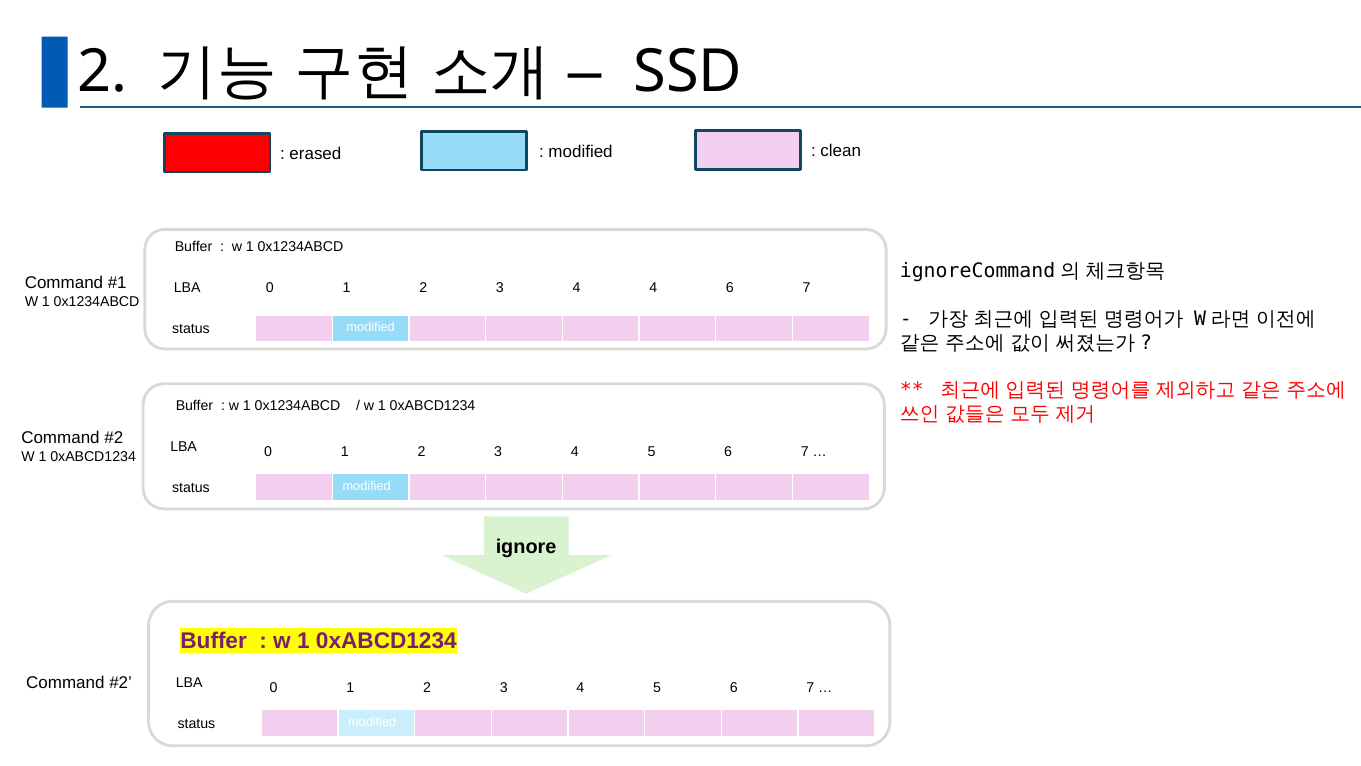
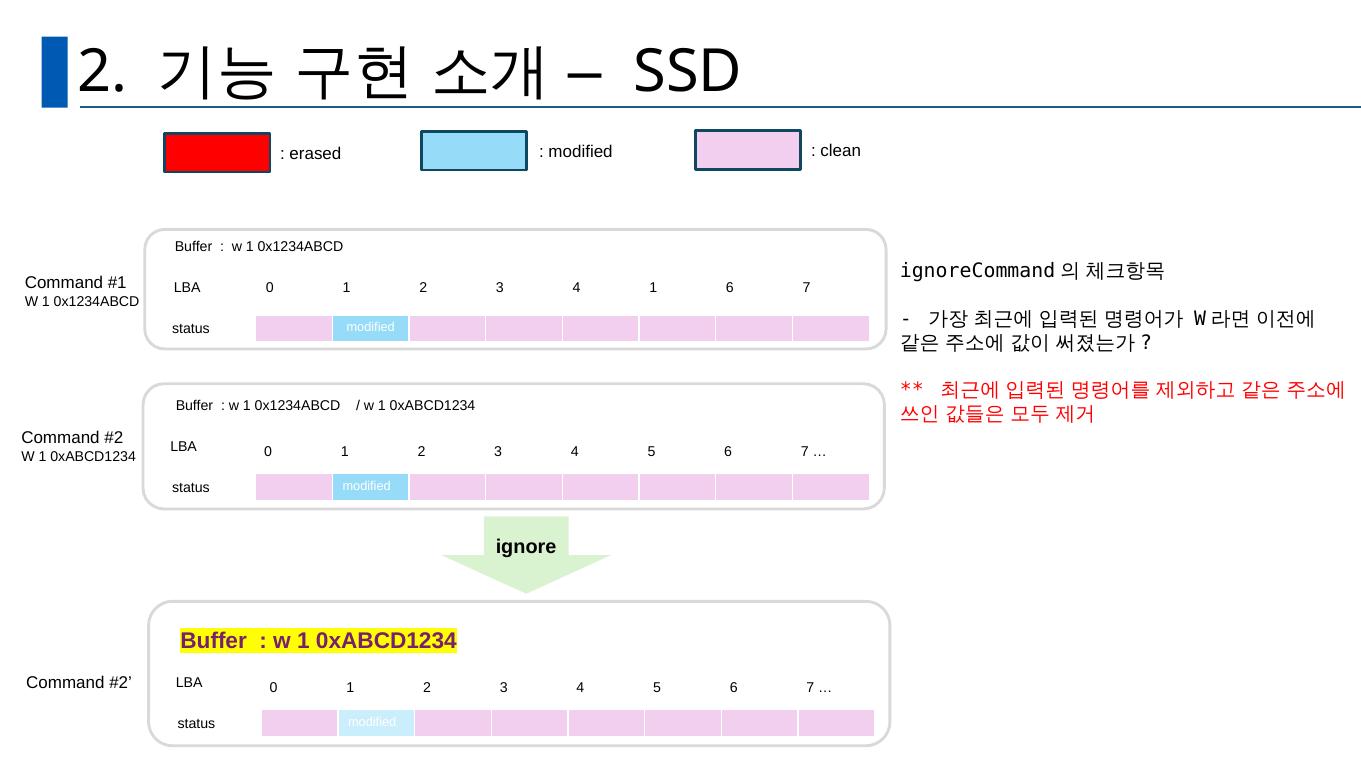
4 4: 4 -> 1 (653, 288)
